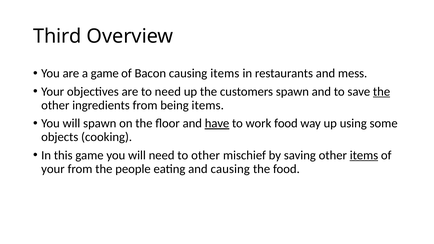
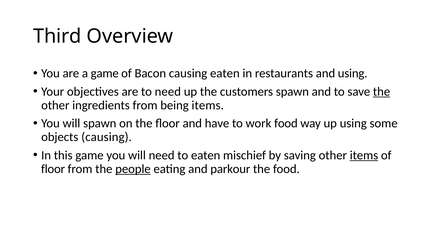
causing items: items -> eaten (225, 73)
and mess: mess -> using (353, 73)
have underline: present -> none (217, 123)
objects cooking: cooking -> causing (107, 137)
to other: other -> eaten (206, 155)
your: your -> floor (53, 169)
people underline: none -> present (133, 169)
and causing: causing -> parkour (230, 169)
